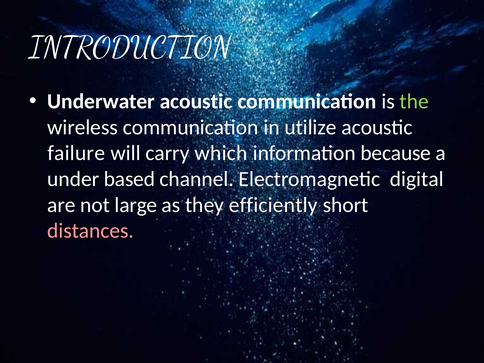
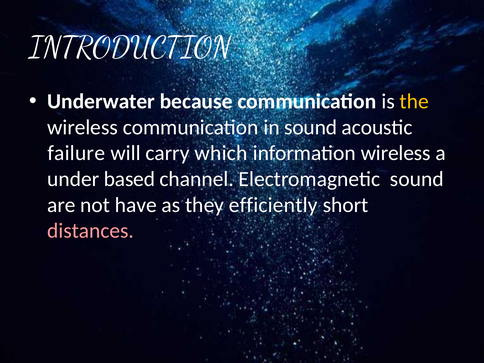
Underwater acoustic: acoustic -> because (196, 102)
the colour: light green -> yellow (414, 102)
in utilize: utilize -> sound (311, 127)
information because: because -> wireless (396, 153)
Electromagnetic digital: digital -> sound (417, 179)
large: large -> have (136, 205)
